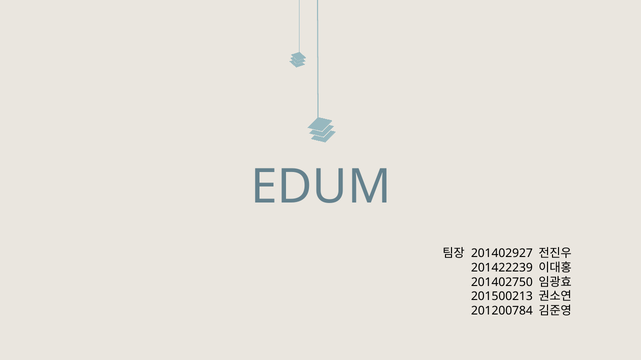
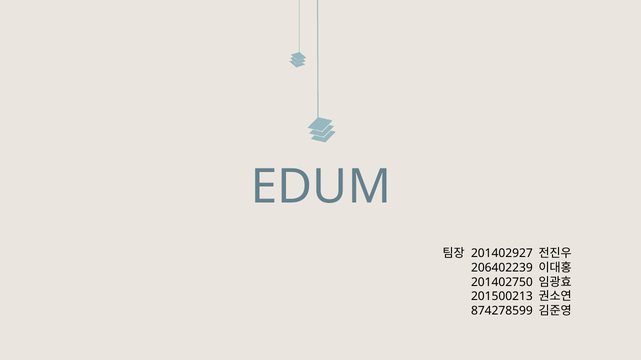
201422239: 201422239 -> 206402239 (502, 268)
201200784: 201200784 -> 874278599 (502, 311)
